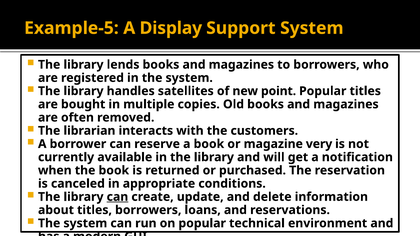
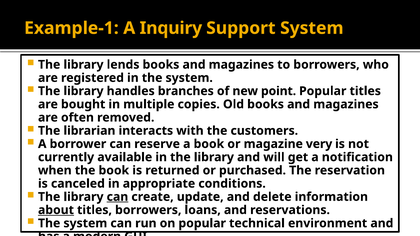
Example-5: Example-5 -> Example-1 (71, 28)
Display: Display -> Inquiry (171, 28)
satellites: satellites -> branches (186, 91)
about underline: none -> present (56, 210)
